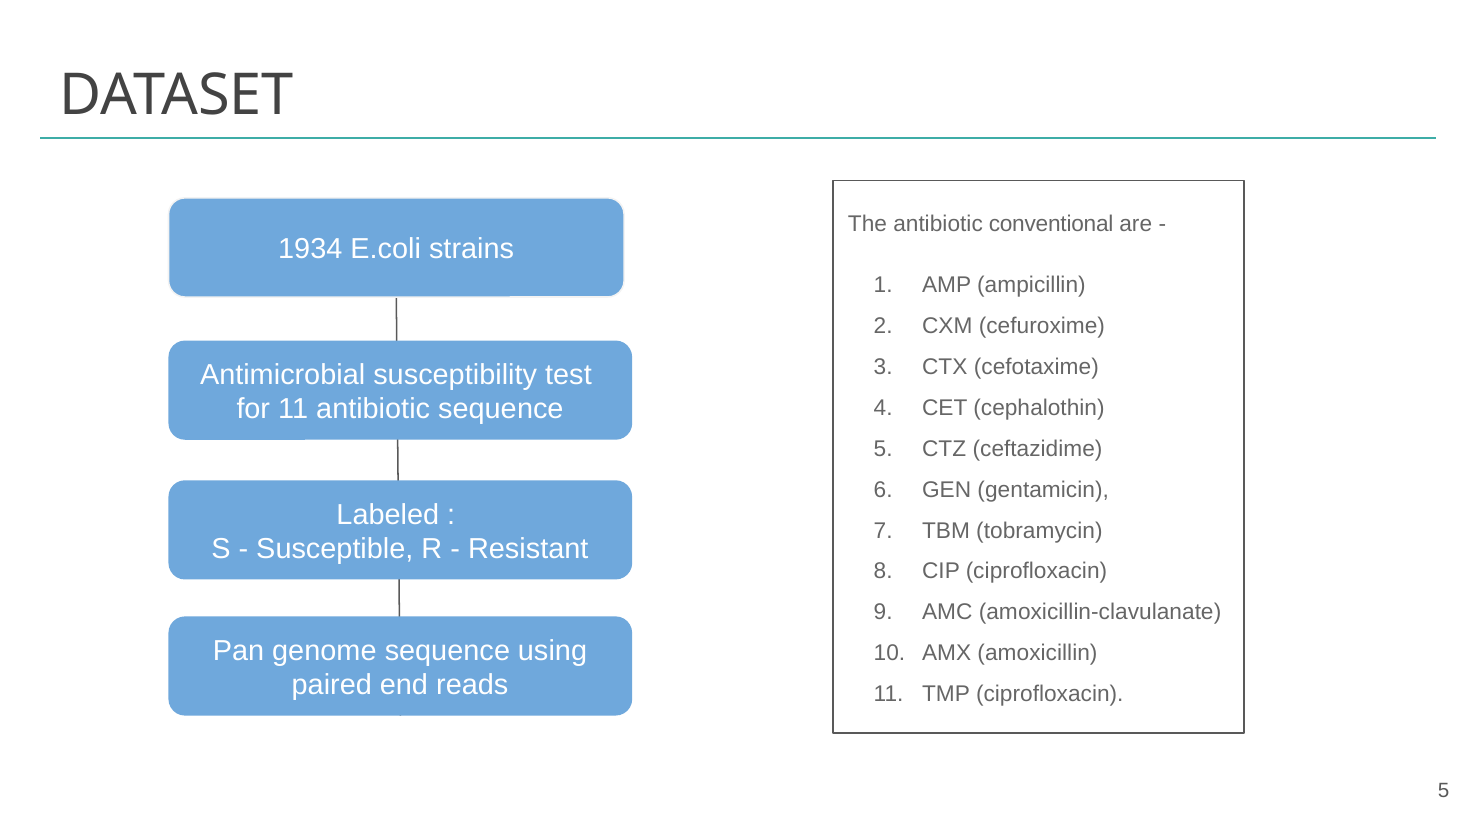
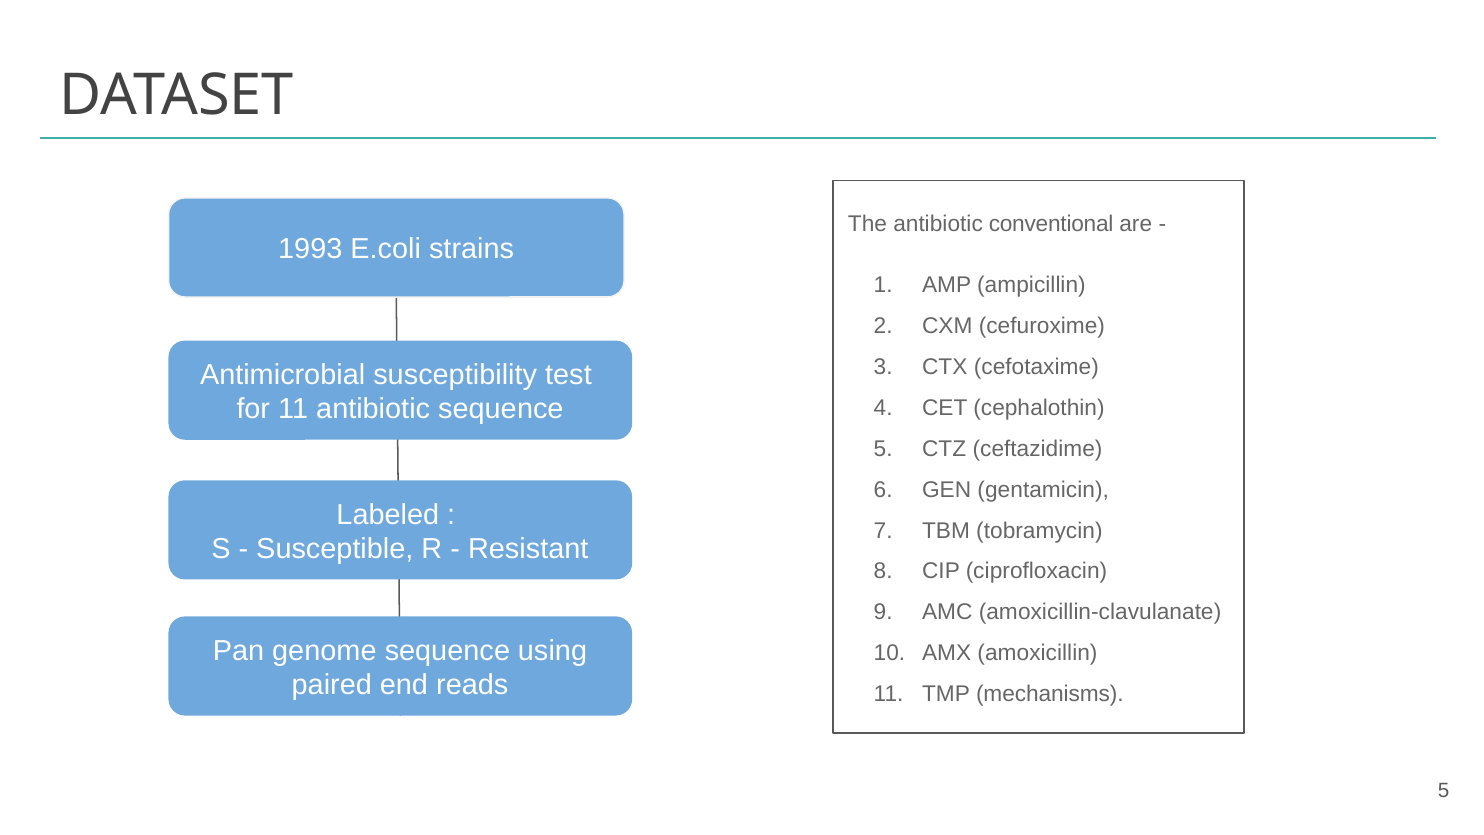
1934: 1934 -> 1993 (310, 249)
TMP ciprofloxacin: ciprofloxacin -> mechanisms (1050, 694)
